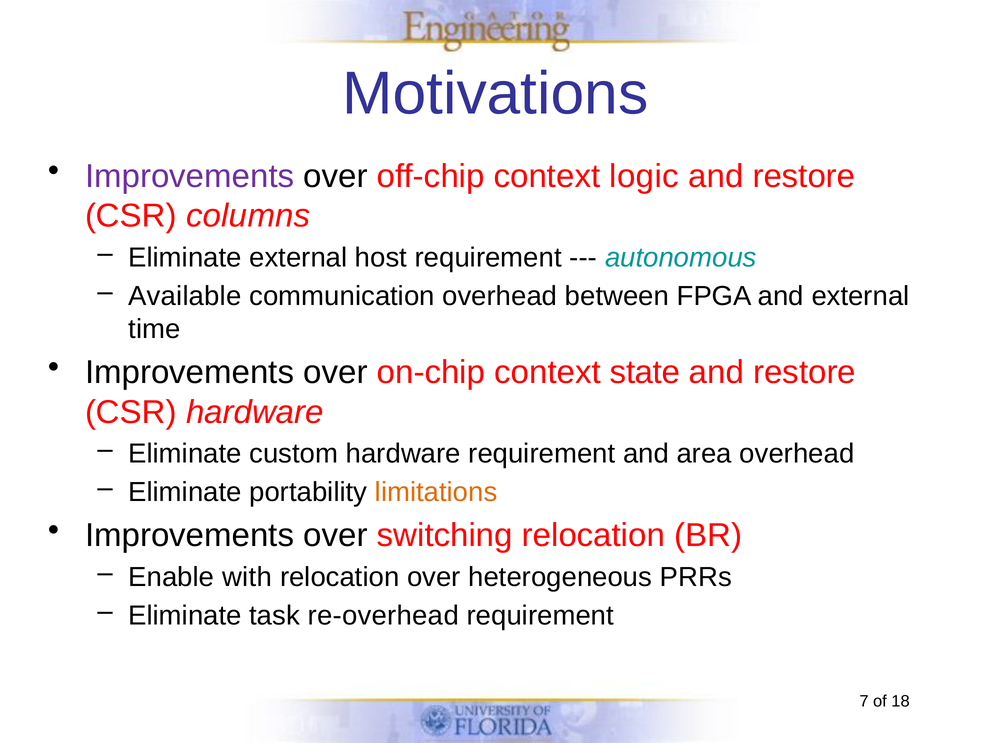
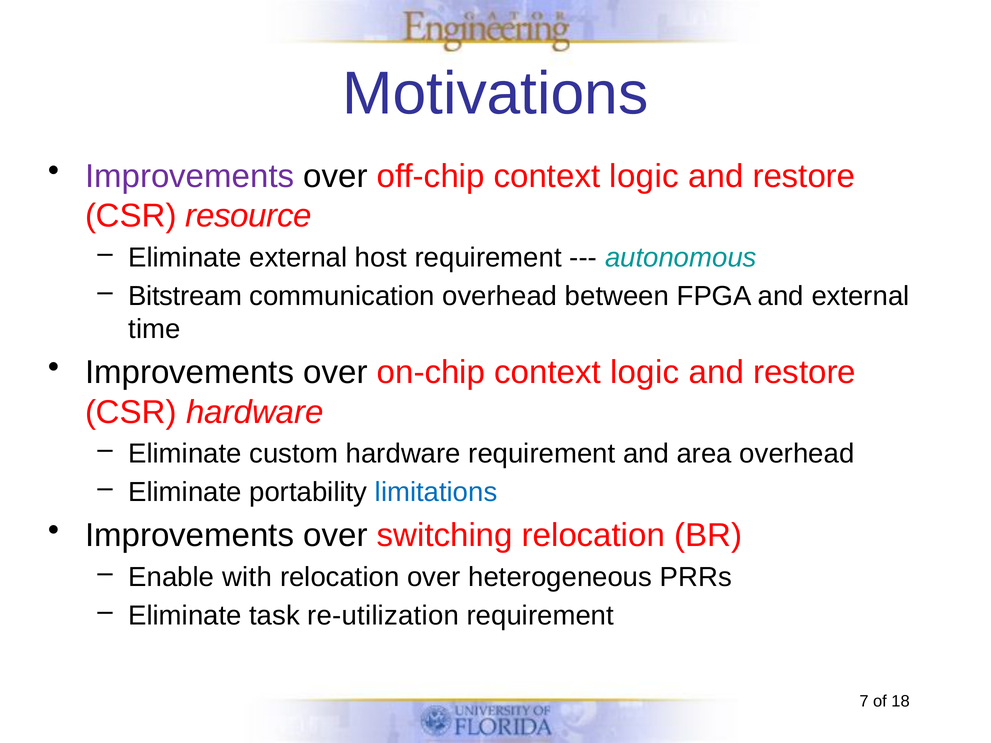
columns: columns -> resource (249, 216)
Available: Available -> Bitstream (185, 296)
on-chip context state: state -> logic (645, 373)
limitations colour: orange -> blue (436, 492)
re-overhead: re-overhead -> re-utilization (383, 616)
